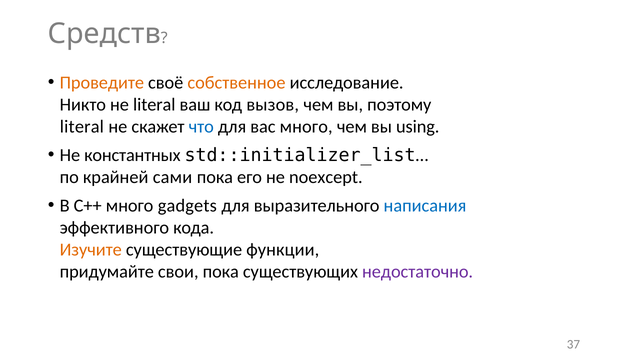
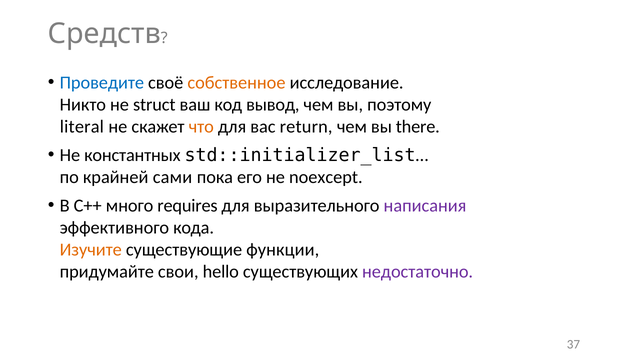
Проведите colour: orange -> blue (102, 83)
не literal: literal -> struct (154, 105)
вызов: вызов -> вывод (273, 105)
что colour: blue -> orange (201, 127)
вас много: много -> return (306, 127)
using: using -> there (418, 127)
gadgets: gadgets -> requires (187, 206)
написания colour: blue -> purple (425, 206)
свои пока: пока -> hello (221, 272)
